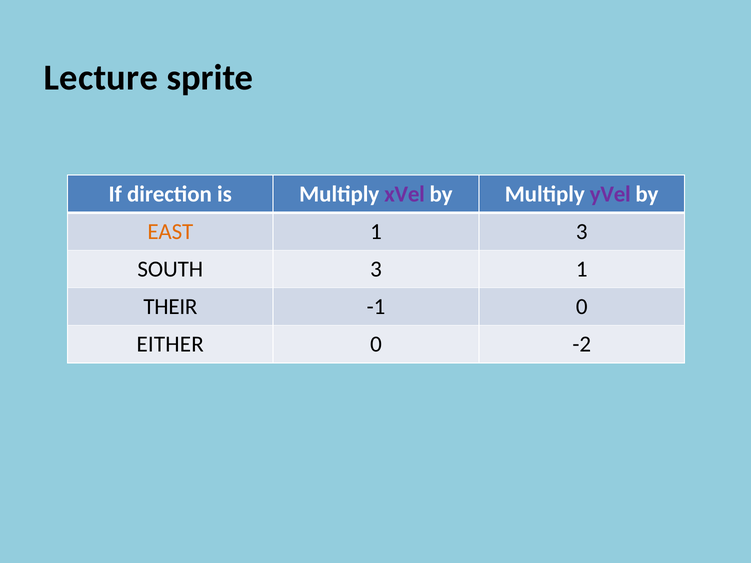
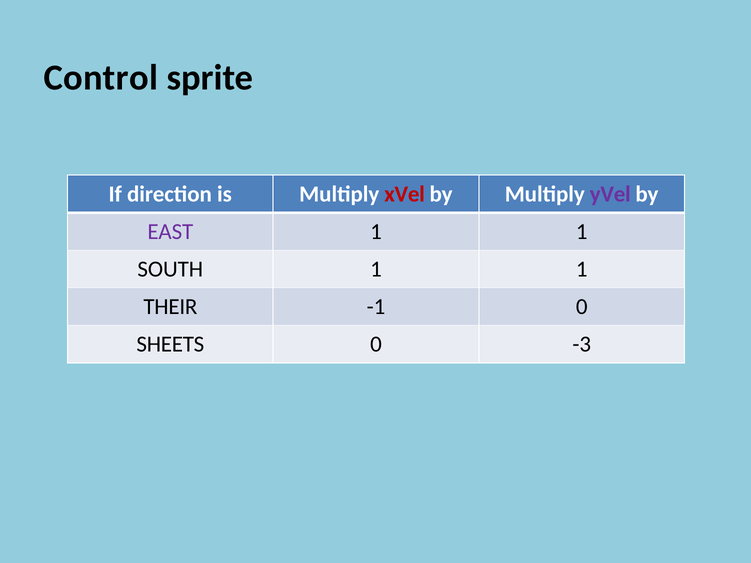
Lecture: Lecture -> Control (101, 78)
xVel colour: purple -> red (405, 194)
EAST colour: orange -> purple (170, 232)
3: 3 -> 1 (582, 232)
SOUTH 3: 3 -> 1 (376, 269)
EITHER: EITHER -> SHEETS (170, 344)
-2: -2 -> -3 (582, 344)
